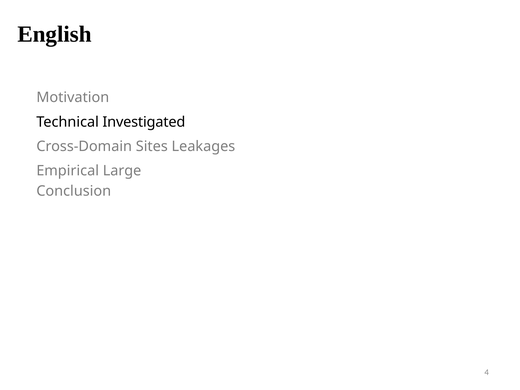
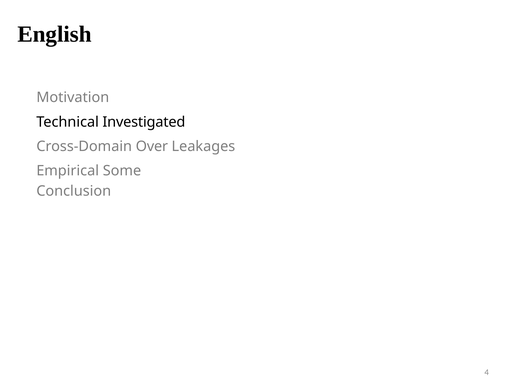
Sites: Sites -> Over (152, 146)
Large: Large -> Some (122, 171)
